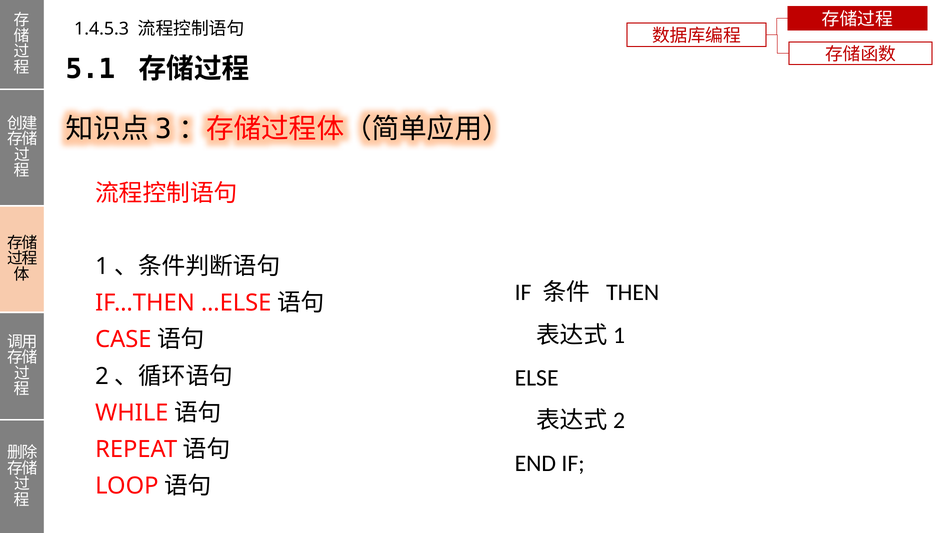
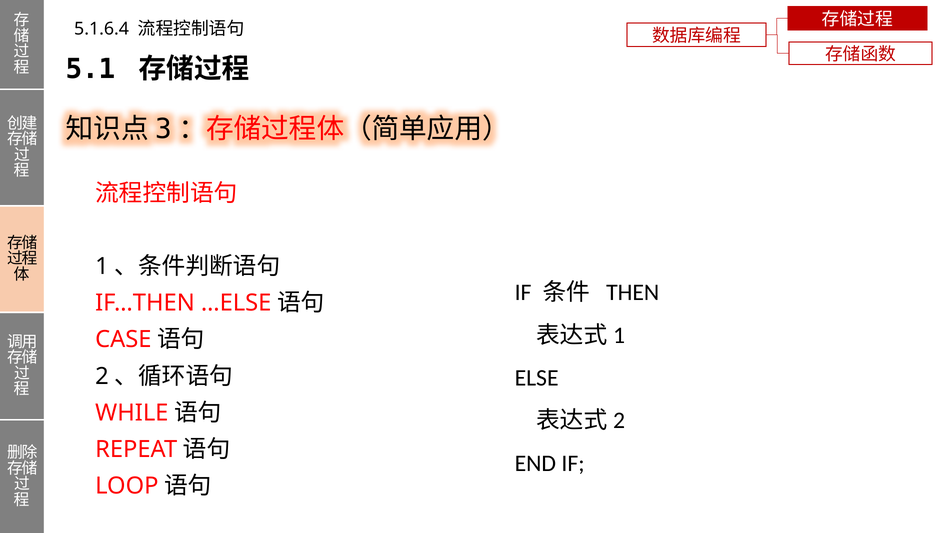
1.4.5.3: 1.4.5.3 -> 5.1.6.4 (102, 29)
